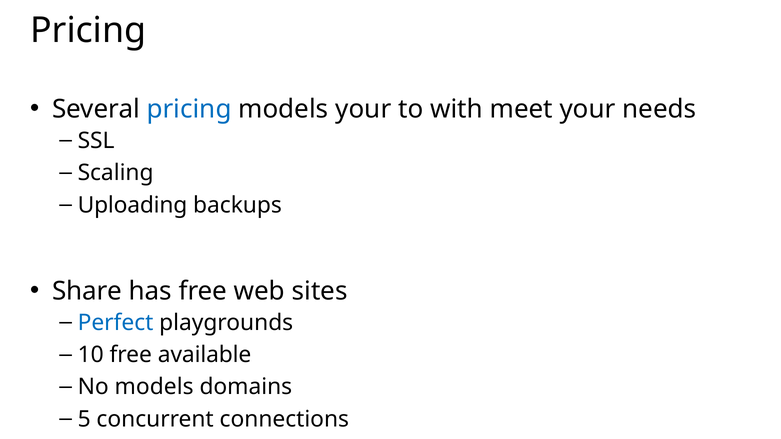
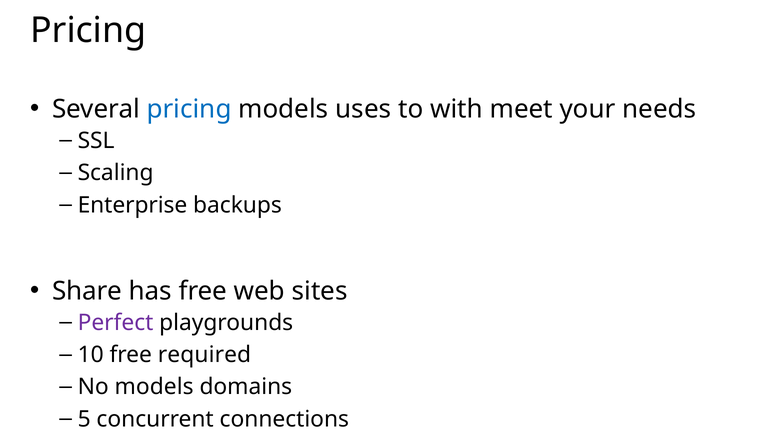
models your: your -> uses (363, 109)
Uploading: Uploading -> Enterprise (132, 205)
Perfect colour: blue -> purple (116, 323)
available: available -> required (204, 355)
